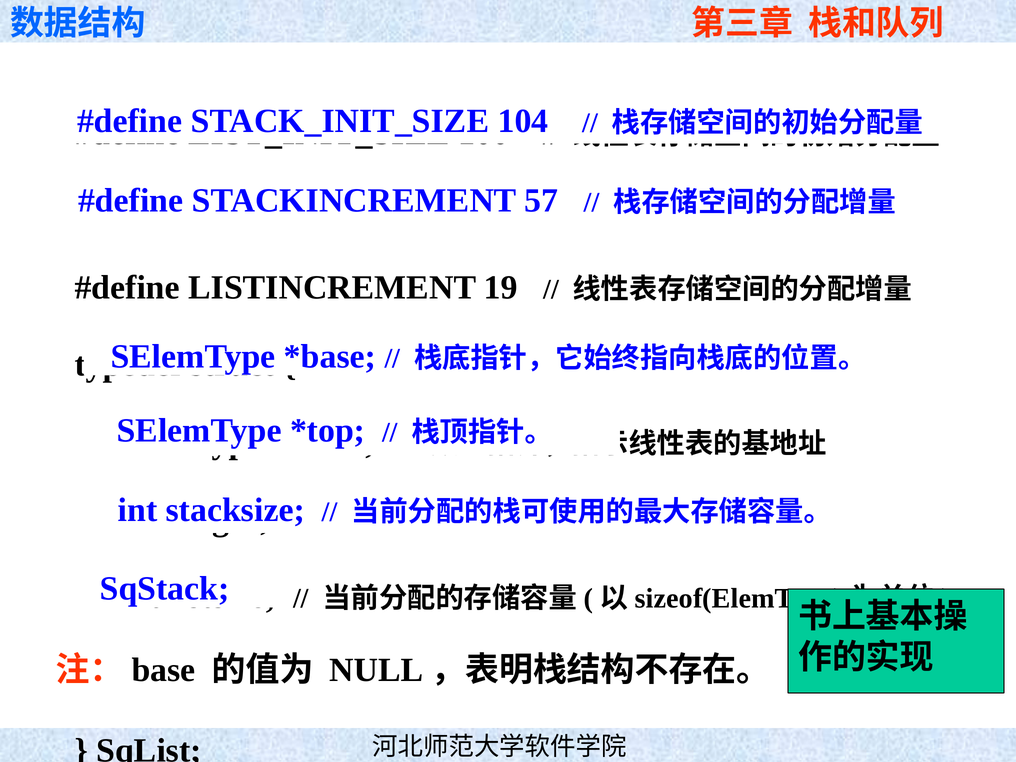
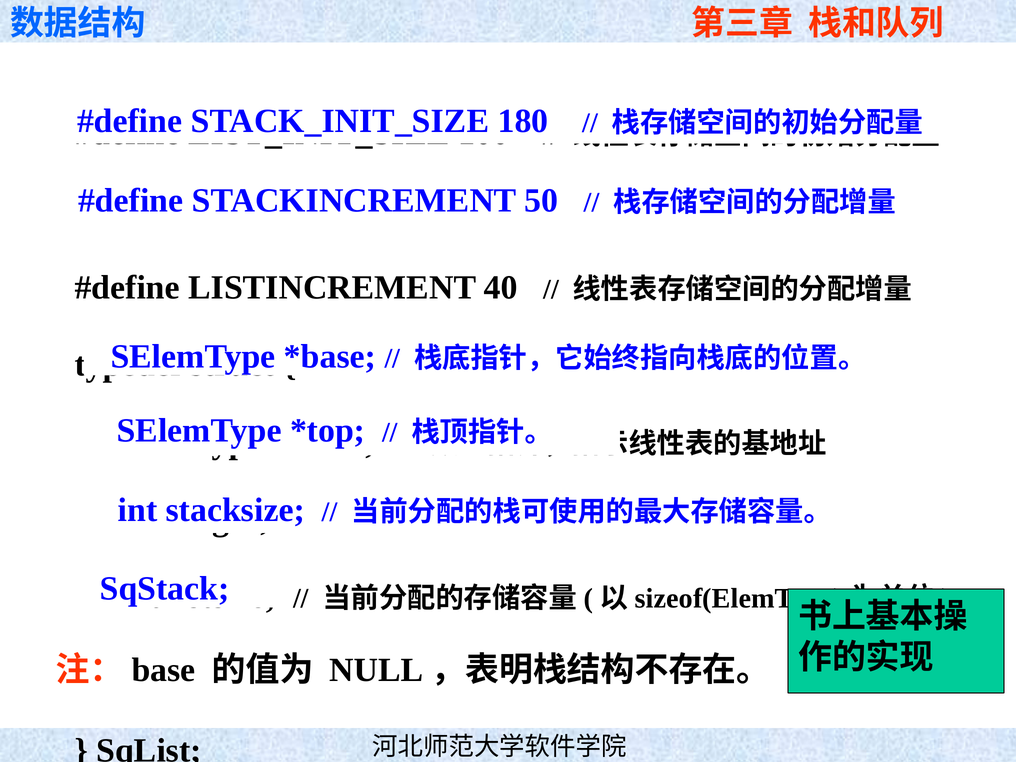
104: 104 -> 180 (523, 121)
57: 57 -> 50 (541, 201)
19: 19 -> 40 (501, 288)
